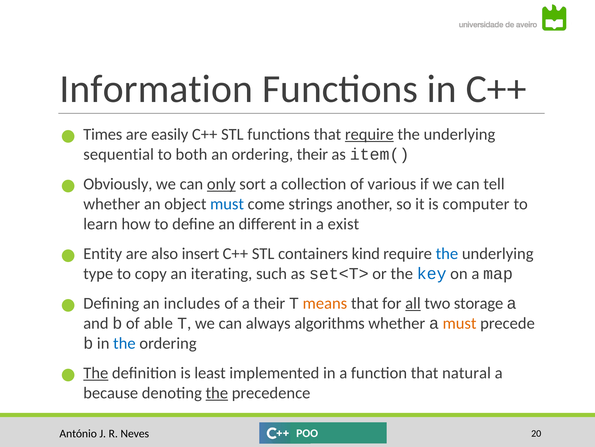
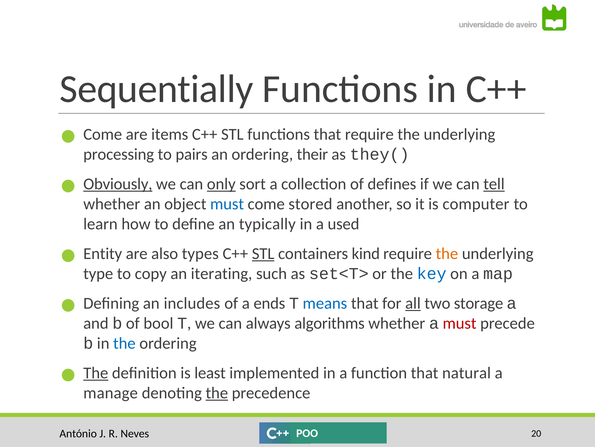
Information: Information -> Sequentially (156, 89)
Times: Times -> Come (103, 134)
easily: easily -> items (170, 134)
require underline: present -> none (369, 134)
sequential: sequential -> processing (119, 154)
both: both -> pairs (192, 154)
item(: item( -> they( (380, 154)
Obviously underline: none -> present (118, 184)
various: various -> defines (392, 184)
tell underline: none -> present (494, 184)
strings: strings -> stored (310, 204)
different: different -> typically (267, 224)
exist: exist -> used (344, 224)
insert: insert -> types (200, 253)
STL underline: none -> present (263, 253)
the colour: blue -> orange (447, 253)
a their: their -> ends (269, 303)
means colour: orange -> blue (325, 303)
able: able -> bool (158, 323)
must colour: orange -> red (460, 323)
because: because -> manage (111, 392)
